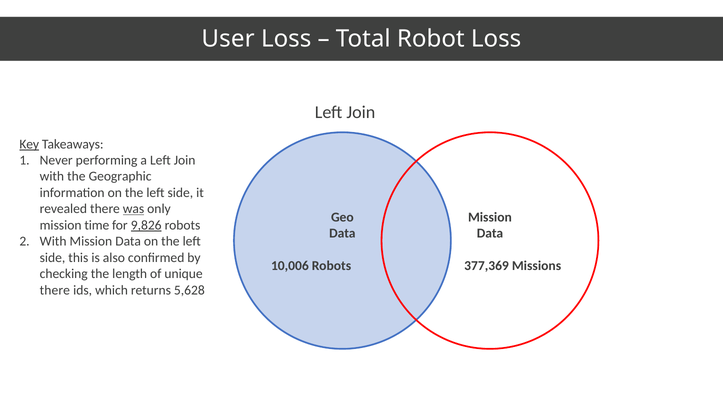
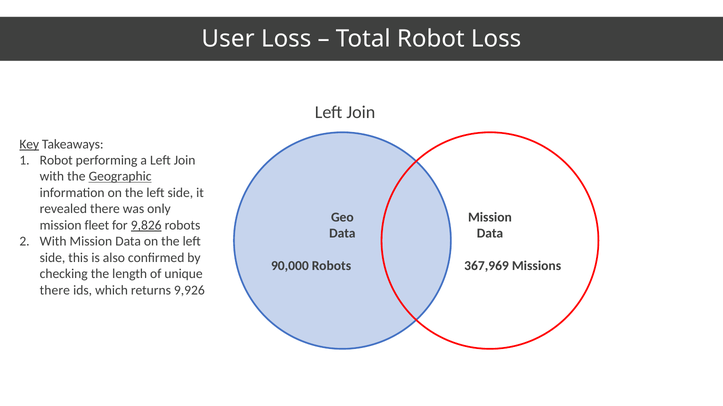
Never: Never -> Robot (56, 161)
Geographic underline: none -> present (120, 177)
was underline: present -> none (134, 209)
time: time -> fleet (97, 226)
10,006: 10,006 -> 90,000 (290, 266)
377,369: 377,369 -> 367,969 (487, 266)
5,628: 5,628 -> 9,926 (189, 291)
